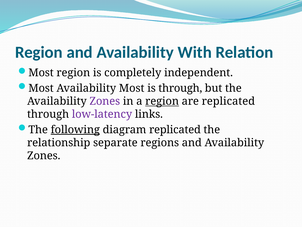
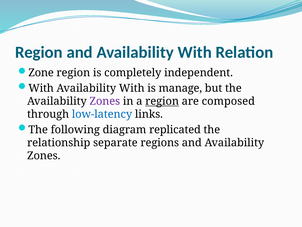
Most: Most -> Zone (41, 73)
Most: Most -> With (41, 88)
Most: Most -> With (132, 88)
is through: through -> manage (180, 88)
are replicated: replicated -> composed (228, 101)
low-latency colour: purple -> blue (102, 114)
following underline: present -> none (75, 129)
